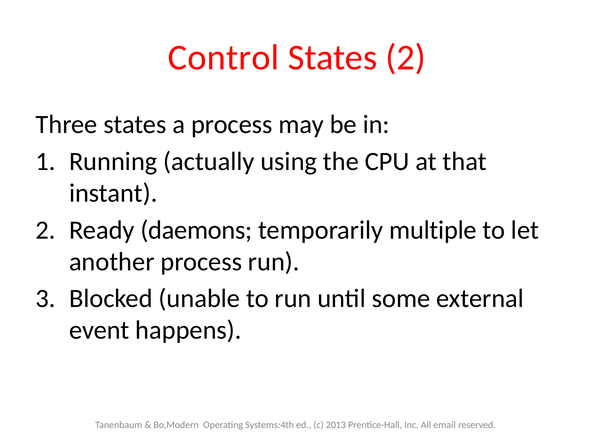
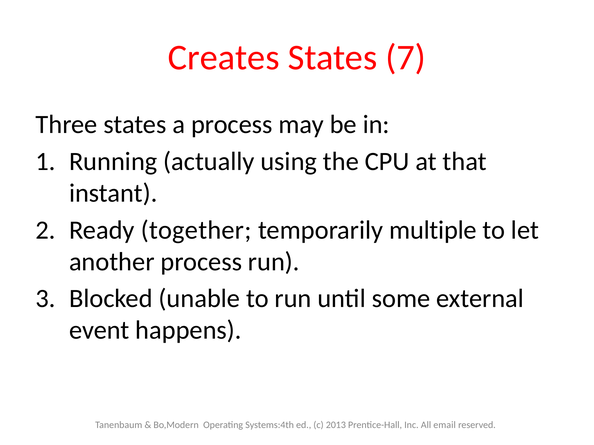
Control: Control -> Creates (224, 58)
States 2: 2 -> 7 (406, 58)
daemons: daemons -> together (196, 230)
